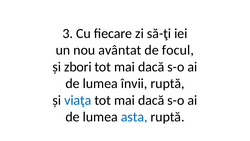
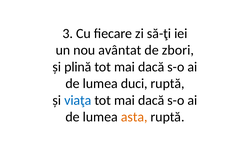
focul: focul -> zbori (178, 50)
zbori: zbori -> plină (78, 67)
învii: învii -> duci (134, 83)
asta colour: blue -> orange (134, 117)
